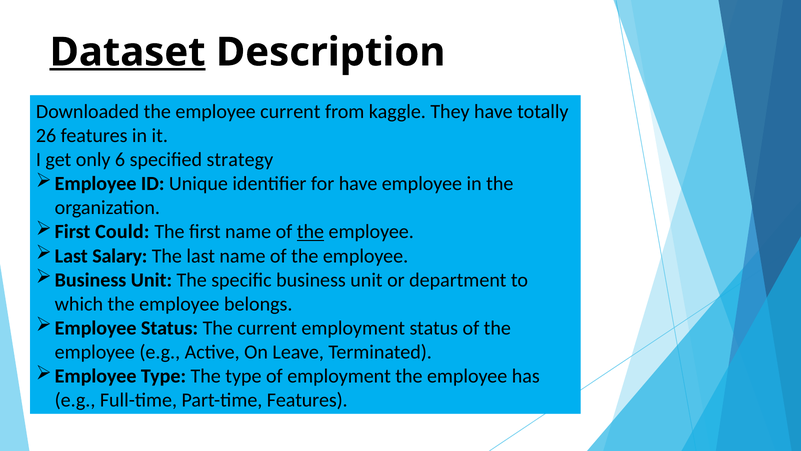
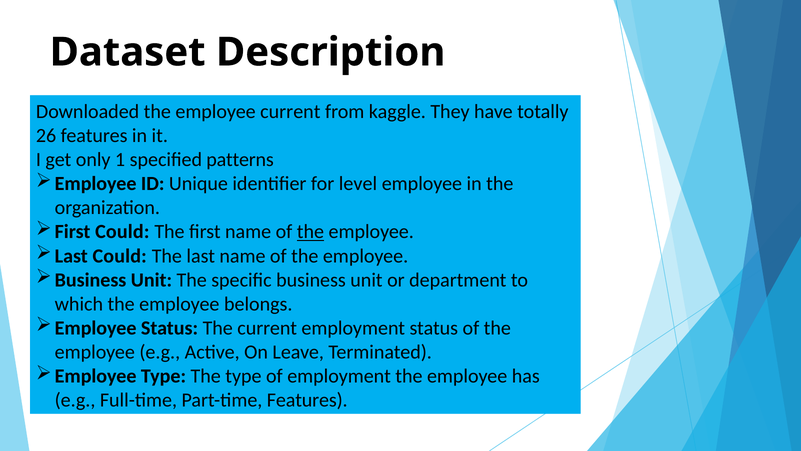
Dataset underline: present -> none (128, 52)
6: 6 -> 1 (120, 160)
strategy: strategy -> patterns (240, 160)
for have: have -> level (358, 184)
Last Salary: Salary -> Could (120, 256)
